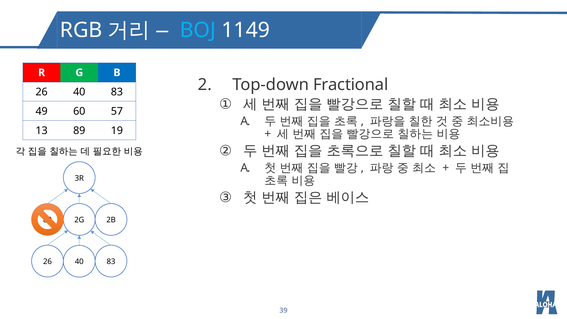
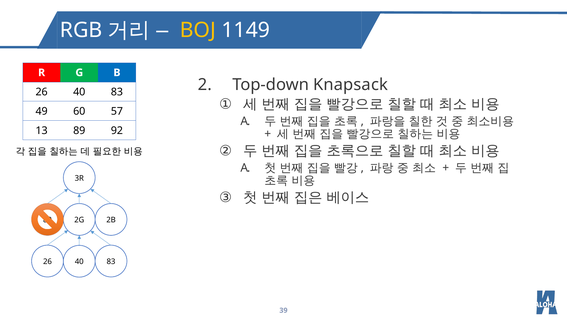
BOJ colour: light blue -> yellow (198, 30)
Fractional: Fractional -> Knapsack (351, 85)
19: 19 -> 92 (117, 130)
